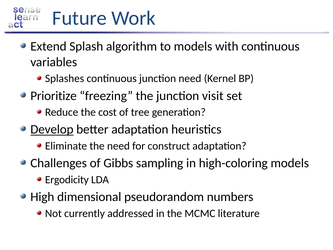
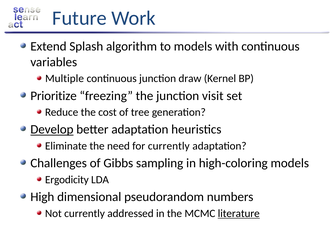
Splashes: Splashes -> Multiple (65, 78)
junction need: need -> draw (190, 78)
for construct: construct -> currently (169, 146)
literature underline: none -> present (239, 213)
